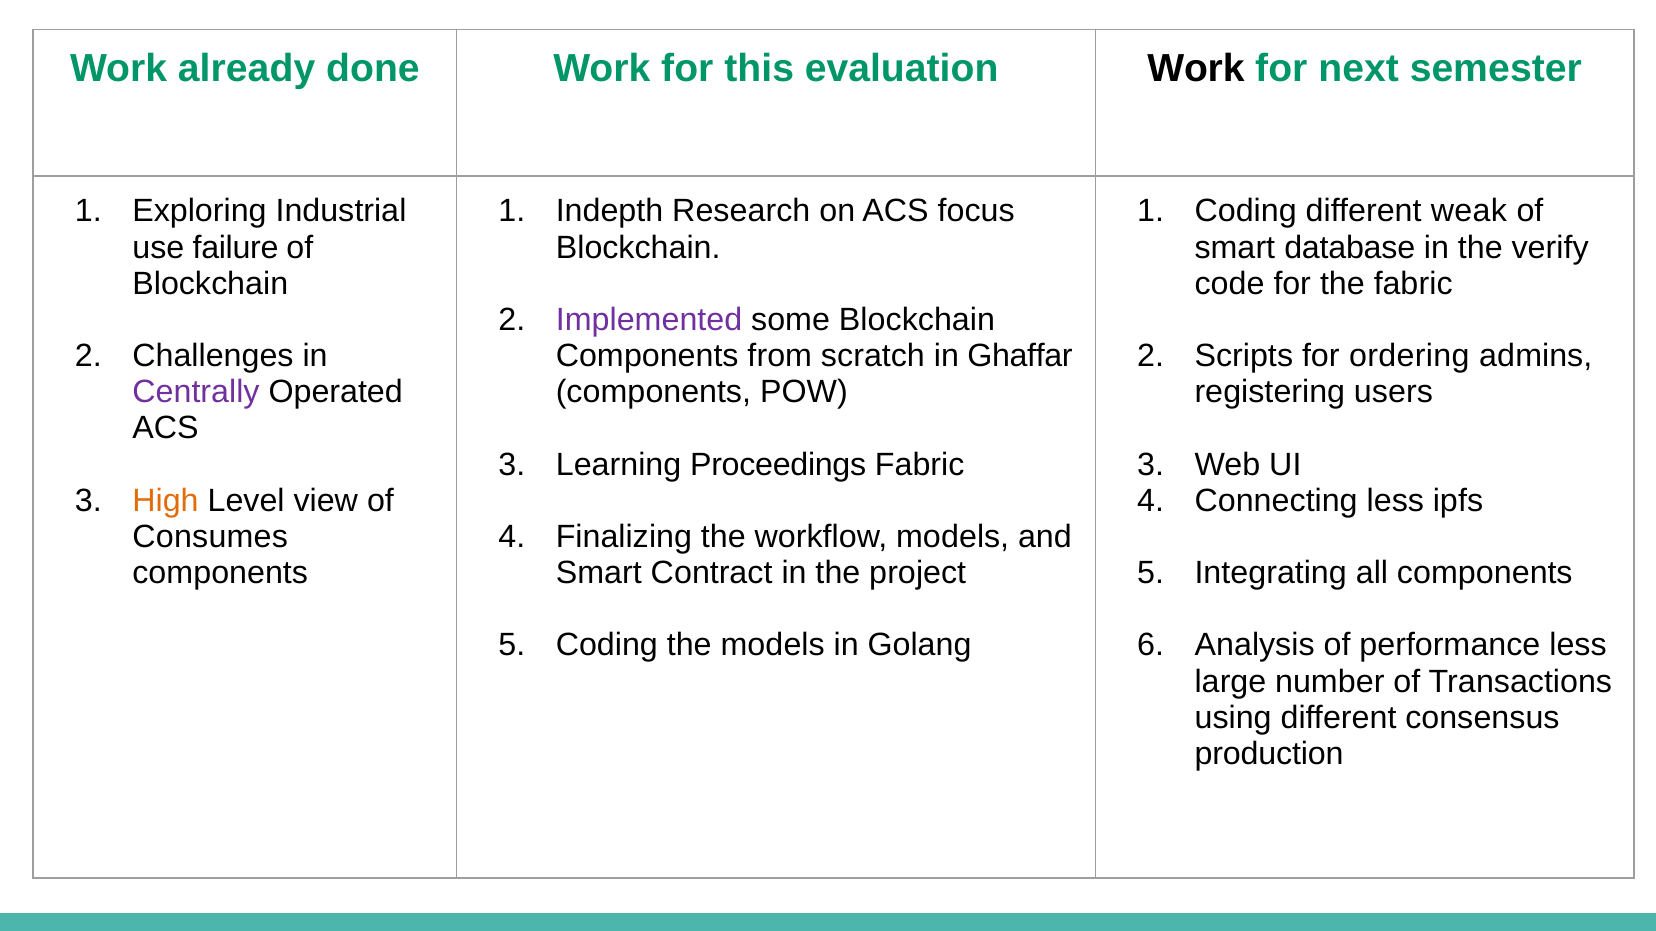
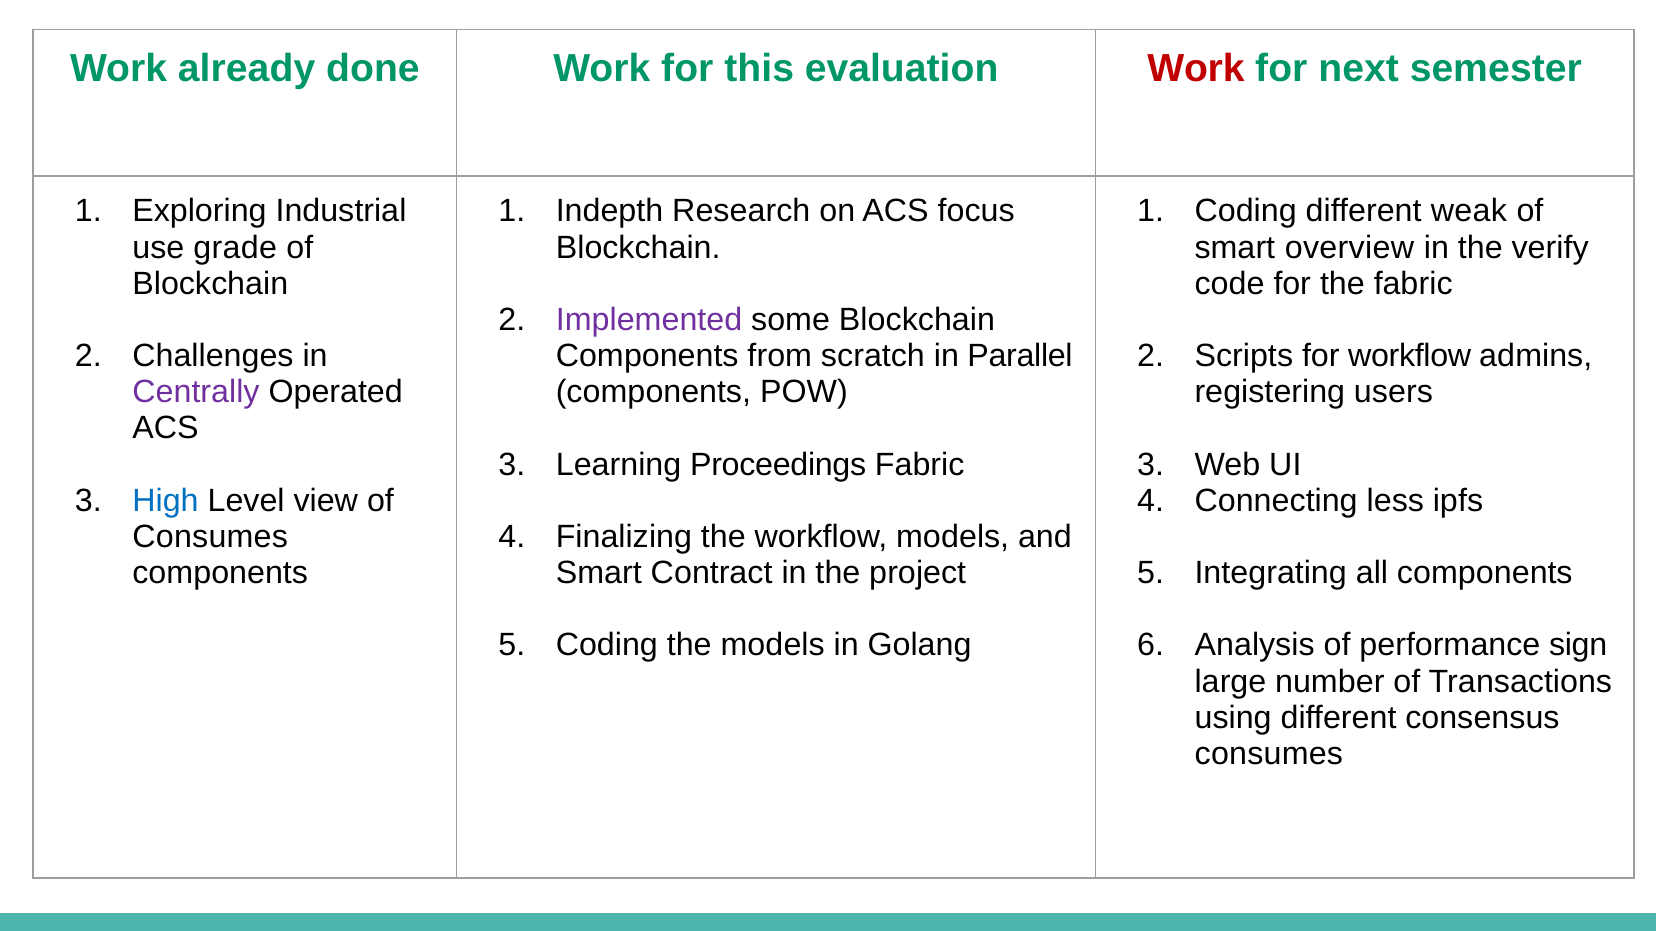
Work colour: black -> red (1196, 69)
failure: failure -> grade (235, 248)
database: database -> overview (1349, 248)
Ghaffar: Ghaffar -> Parallel (1020, 356)
for ordering: ordering -> workflow (1410, 356)
High colour: orange -> blue (166, 501)
performance less: less -> sign (1578, 646)
production: production -> consumes (1269, 754)
